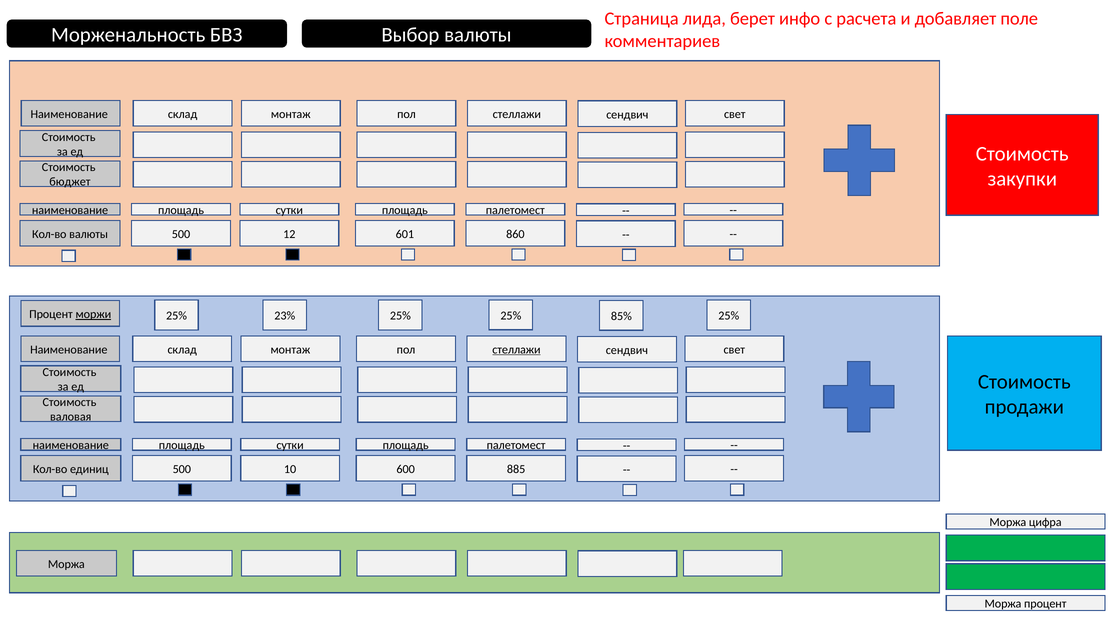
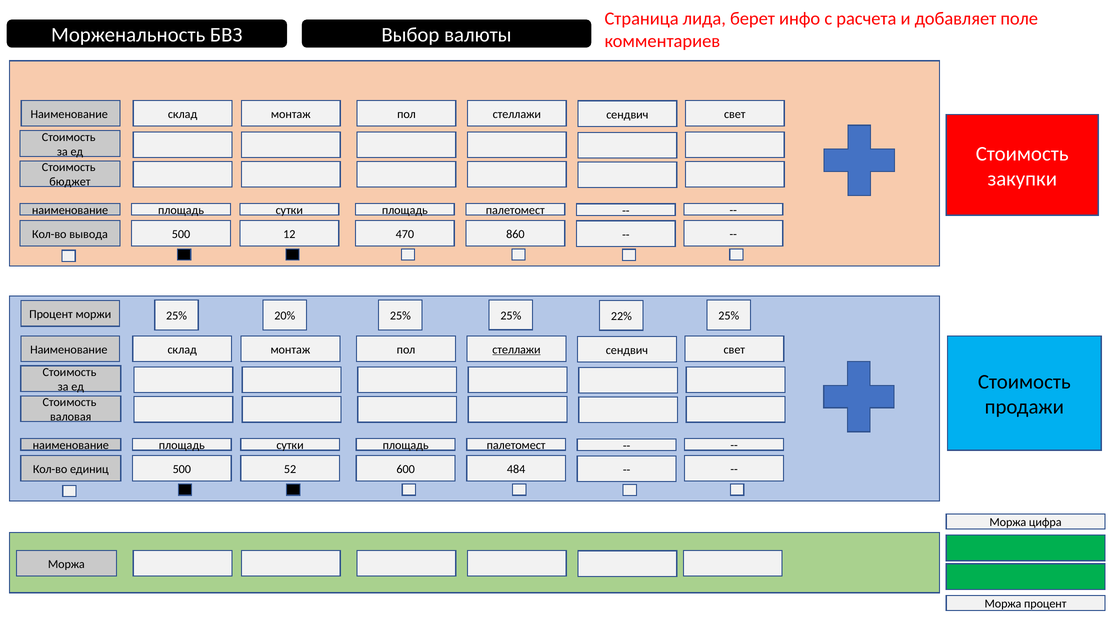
Кол-во валюты: валюты -> вывода (89, 234)
601: 601 -> 470 (405, 234)
моржи underline: present -> none (93, 314)
23%: 23% -> 20% (285, 316)
85%: 85% -> 22% (621, 316)
10: 10 -> 52 (290, 469)
885: 885 -> 484 (516, 469)
